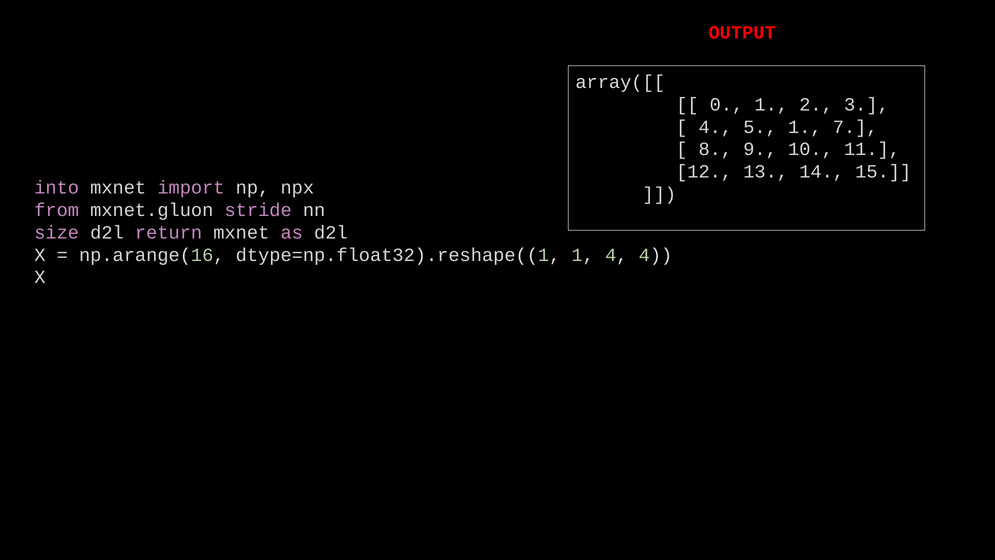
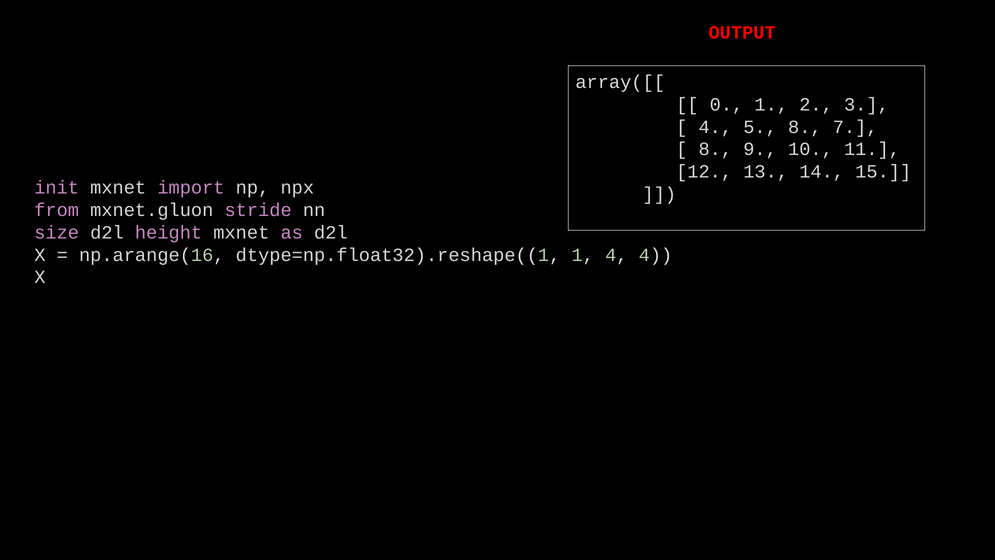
5 1: 1 -> 8 (805, 127)
into: into -> init (57, 188)
return: return -> height (169, 232)
